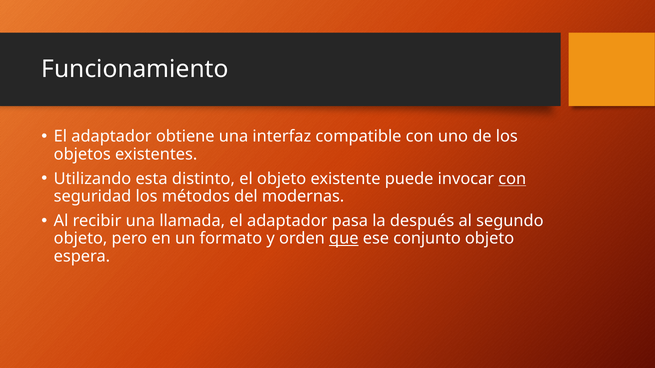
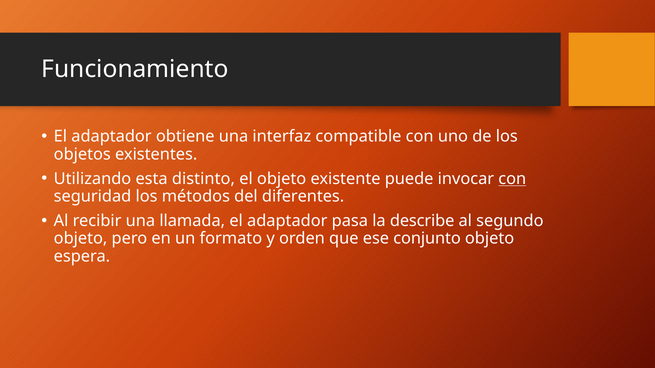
modernas: modernas -> diferentes (303, 197)
después: después -> describe (422, 221)
que underline: present -> none (344, 239)
